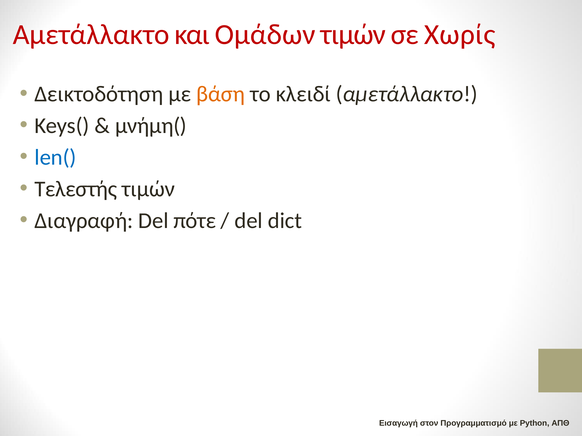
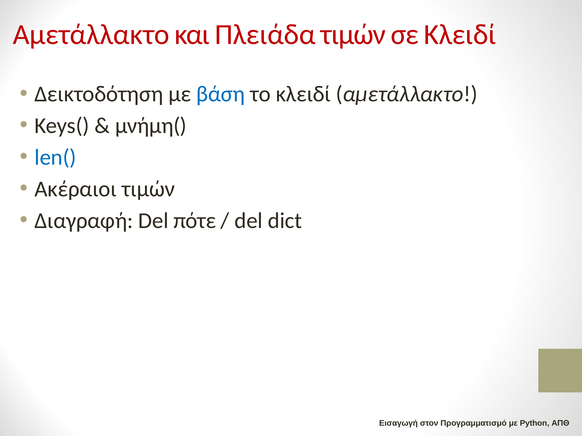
Ομάδων: Ομάδων -> Πλειάδα (265, 35)
σε Χωρίς: Χωρίς -> Κλειδί (460, 35)
βάση colour: orange -> blue (221, 94)
Τελεστής: Τελεστής -> Ακέραιοι (76, 189)
